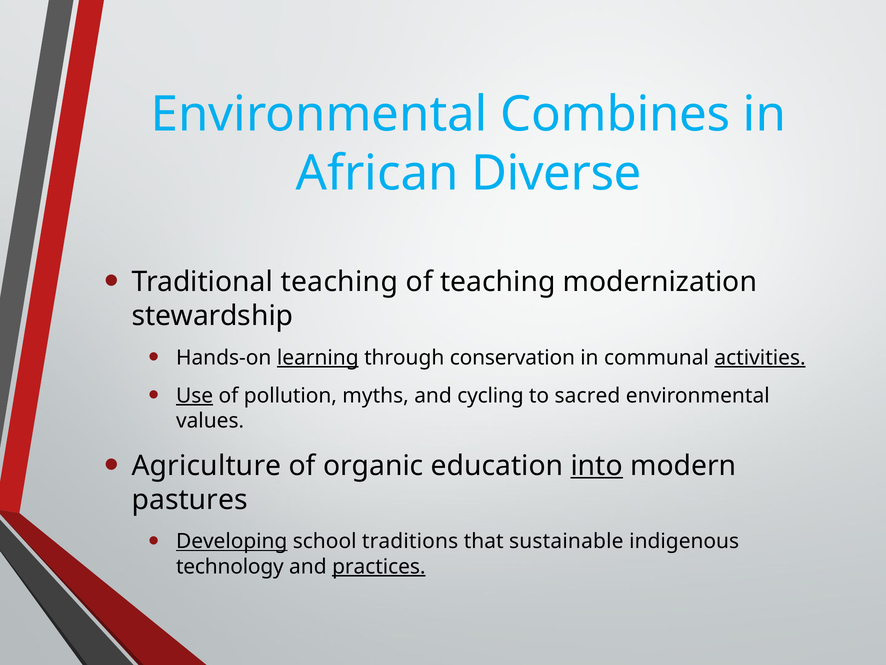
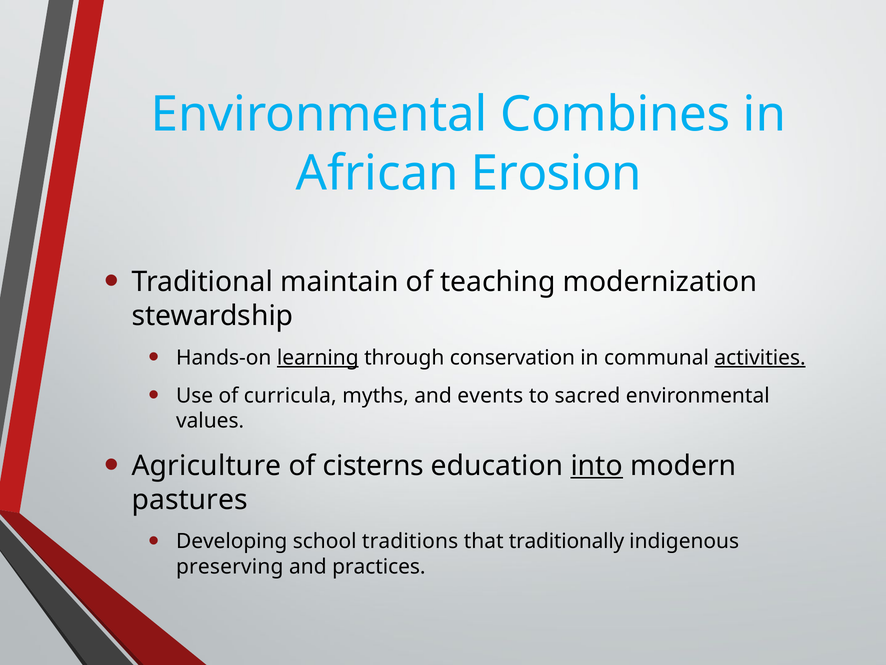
Diverse: Diverse -> Erosion (556, 173)
Traditional teaching: teaching -> maintain (339, 282)
Use underline: present -> none (195, 395)
pollution: pollution -> curricula (290, 395)
cycling: cycling -> events (490, 395)
organic: organic -> cisterns (373, 465)
Developing underline: present -> none (232, 541)
sustainable: sustainable -> traditionally (567, 541)
technology: technology -> preserving (230, 566)
practices underline: present -> none (379, 566)
